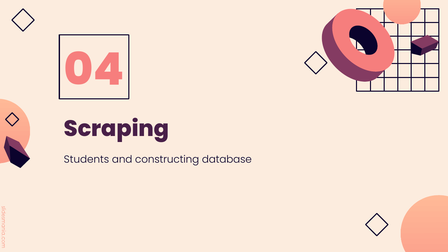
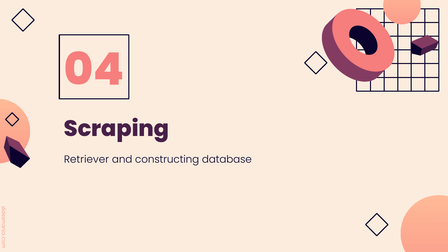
Students: Students -> Retriever (86, 159)
